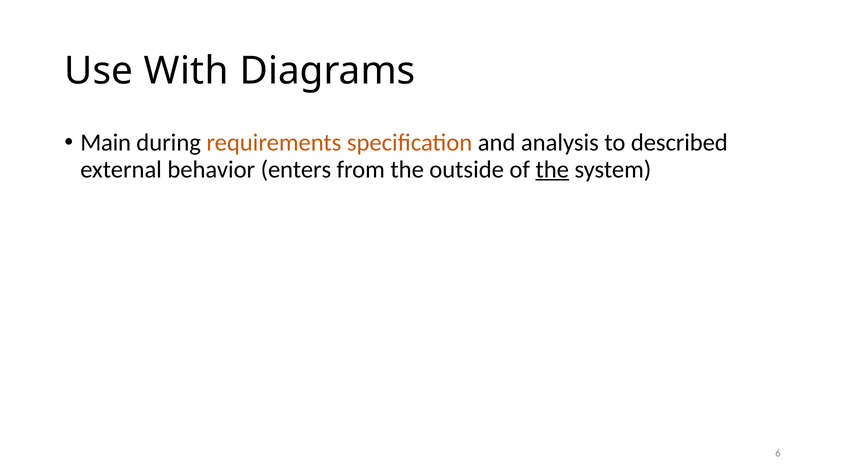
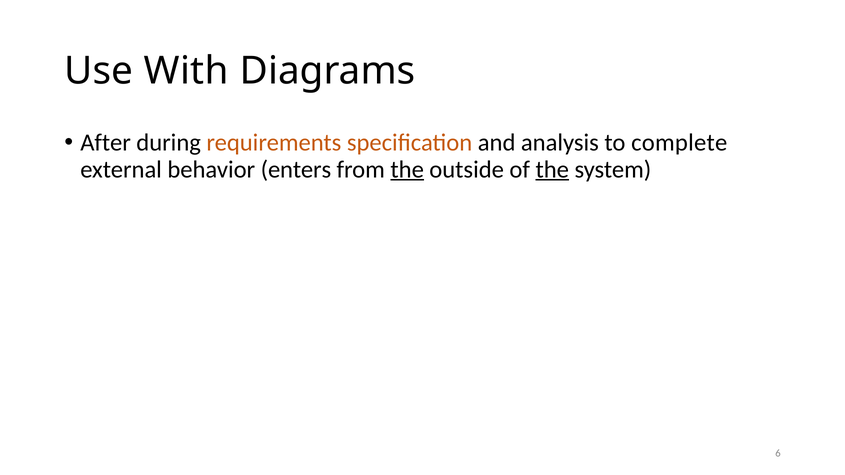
Main: Main -> After (106, 143)
described: described -> complete (679, 143)
the underline: none -> present (407, 169)
